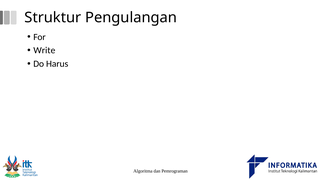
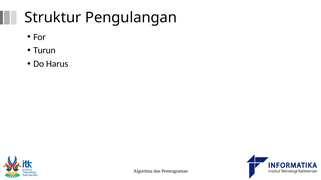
Write: Write -> Turun (44, 51)
